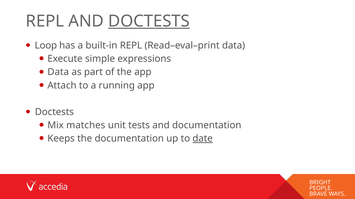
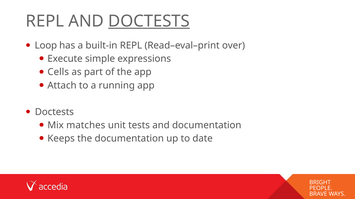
Read–eval–print data: data -> over (234, 46)
Data: Data -> Cells (58, 72)
date underline: present -> none (203, 139)
